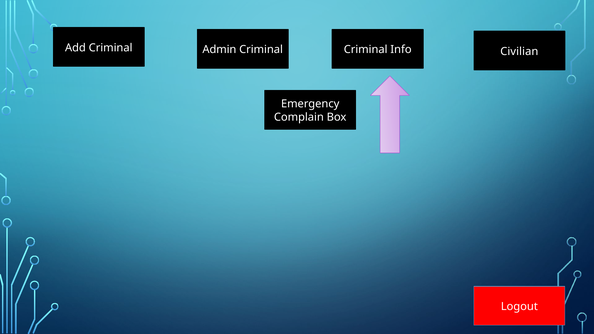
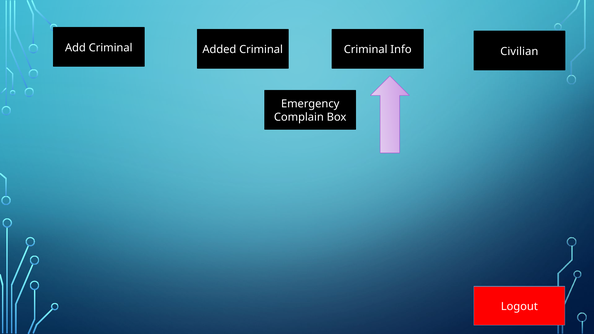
Admin: Admin -> Added (219, 50)
